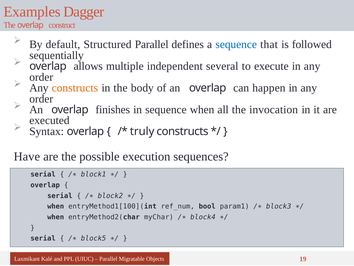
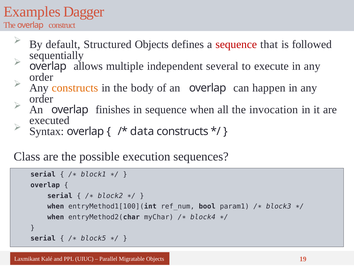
Structured Parallel: Parallel -> Objects (152, 44)
sequence colour: blue -> red (236, 44)
truly: truly -> data (142, 131)
Have: Have -> Class (27, 156)
